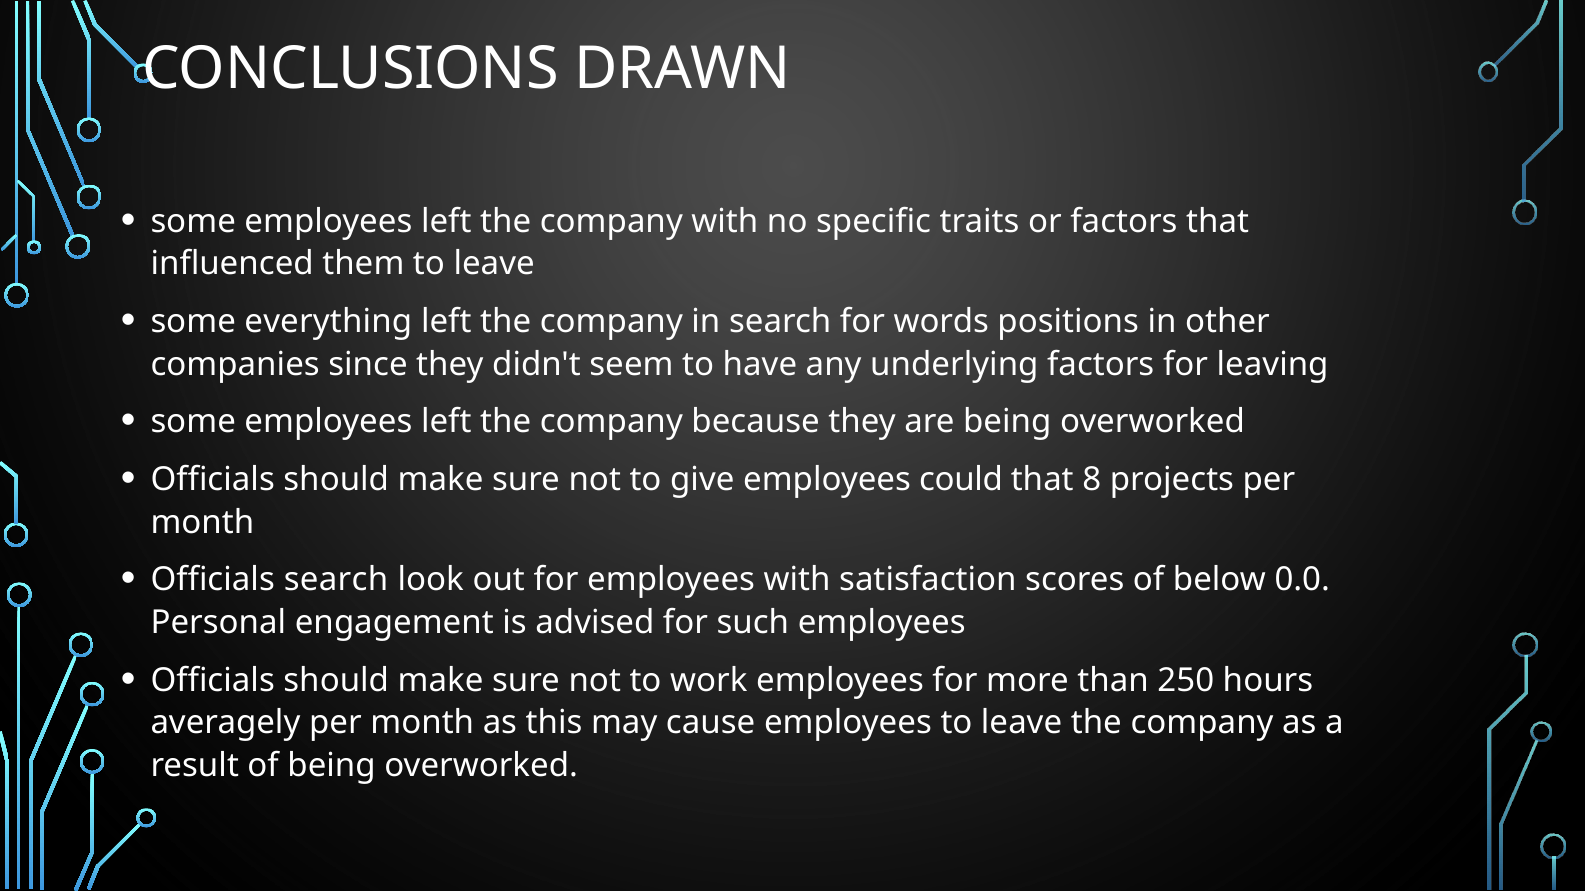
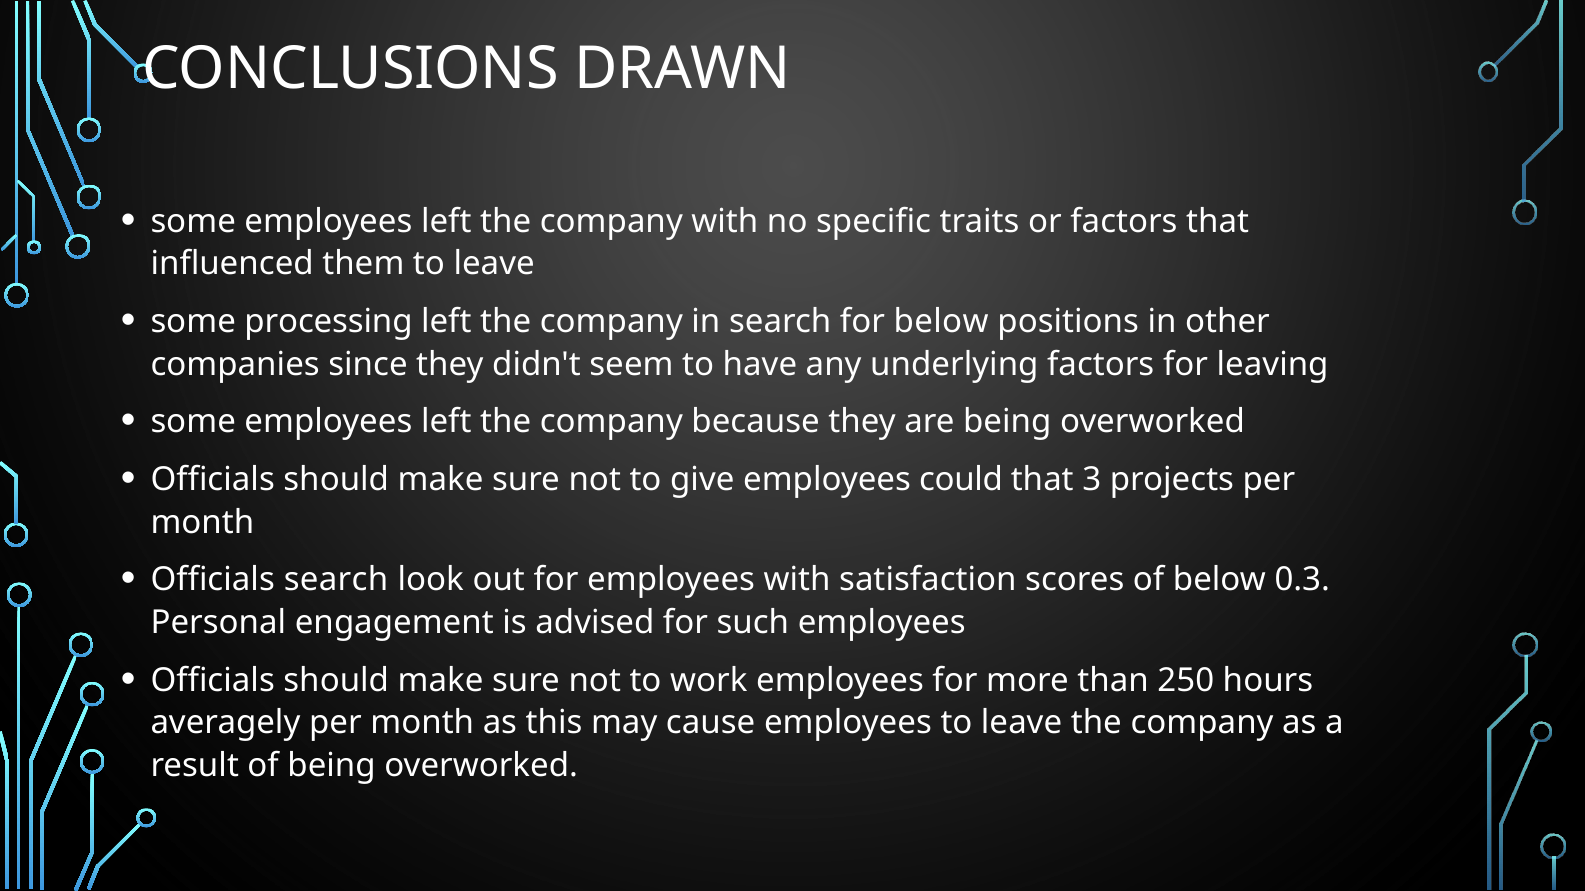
everything: everything -> processing (329, 322)
for words: words -> below (941, 322)
8: 8 -> 3 (1092, 480)
0.0: 0.0 -> 0.3 (1302, 580)
